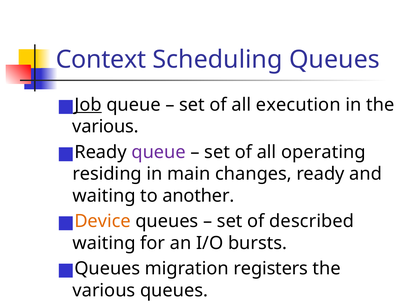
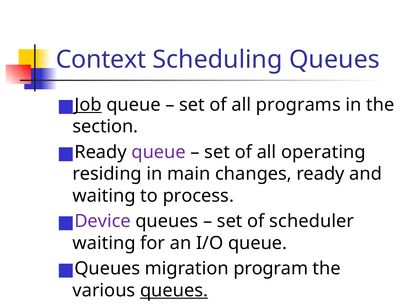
execution: execution -> programs (298, 105)
various: various -> section (105, 127)
another: another -> process (198, 196)
Device colour: orange -> purple (103, 222)
described: described -> scheduler (312, 222)
I/O bursts: bursts -> queue (258, 243)
registers: registers -> program (271, 269)
queues underline: none -> present (174, 291)
